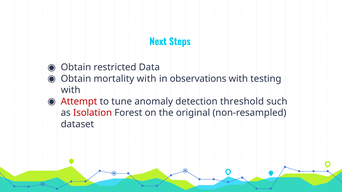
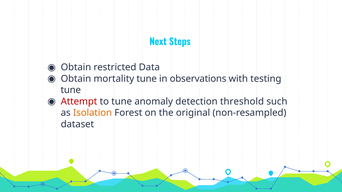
mortality with: with -> tune (147, 79)
with: with -> tune (71, 90)
Isolation colour: red -> orange (93, 113)
